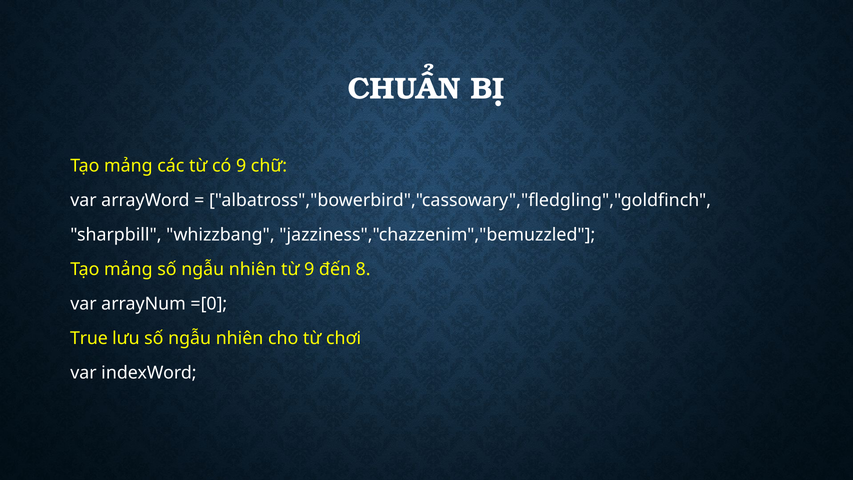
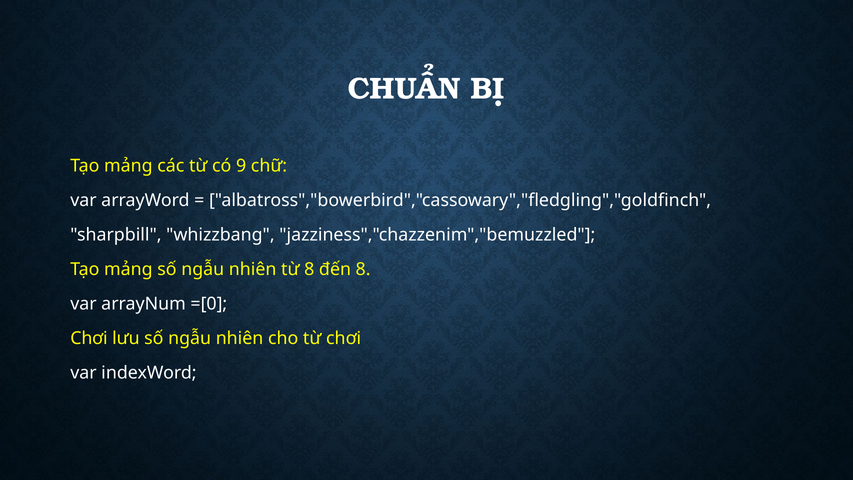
từ 9: 9 -> 8 (309, 269)
True: True -> Chơi (89, 338)
